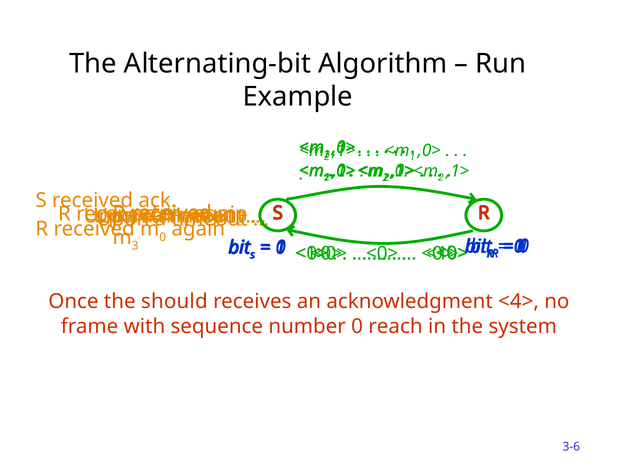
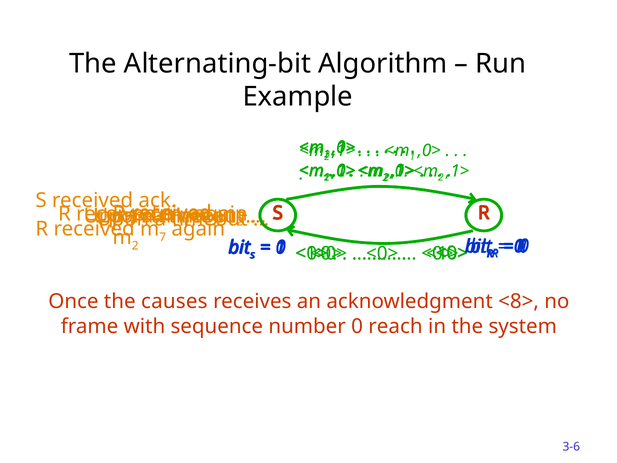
0: 0 -> 7 (163, 237)
3: 3 -> 2 (135, 246)
should: should -> causes (174, 301)
<4>: <4> -> <8> (519, 301)
